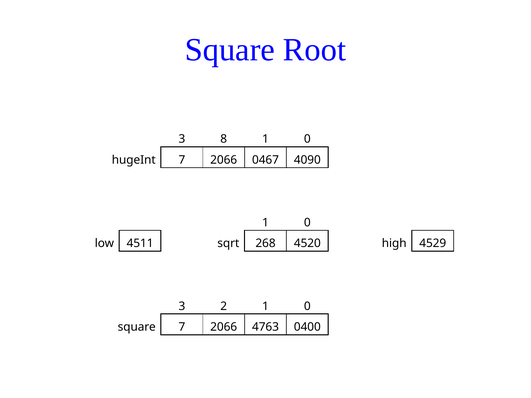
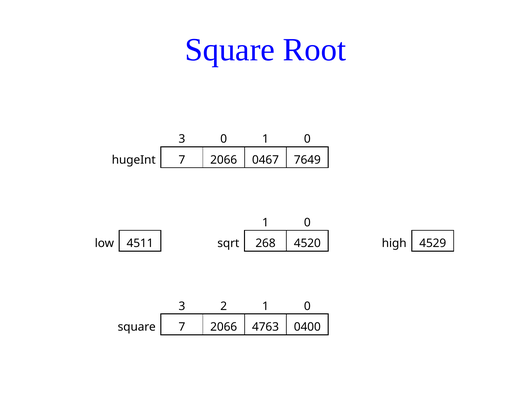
3 8: 8 -> 0 (224, 139)
4090: 4090 -> 7649 (307, 160)
